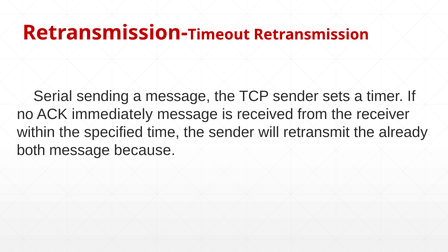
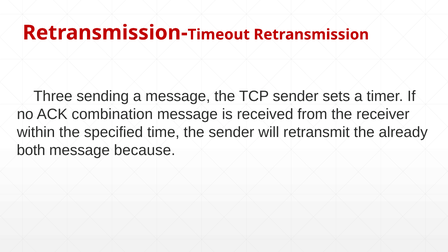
Serial: Serial -> Three (53, 96)
immediately: immediately -> combination (112, 114)
